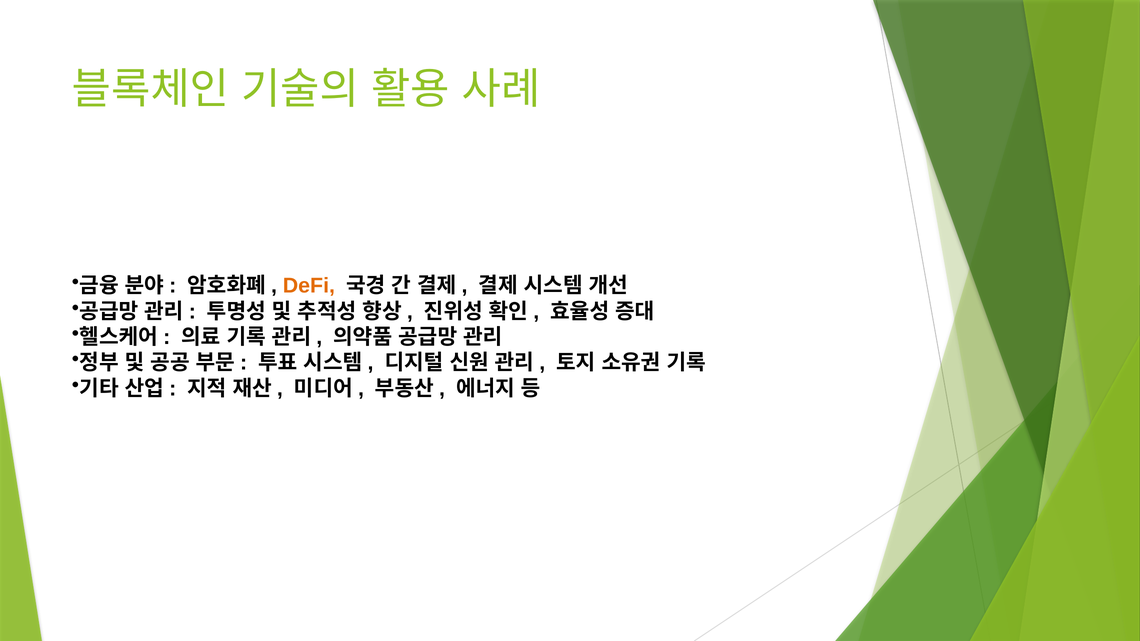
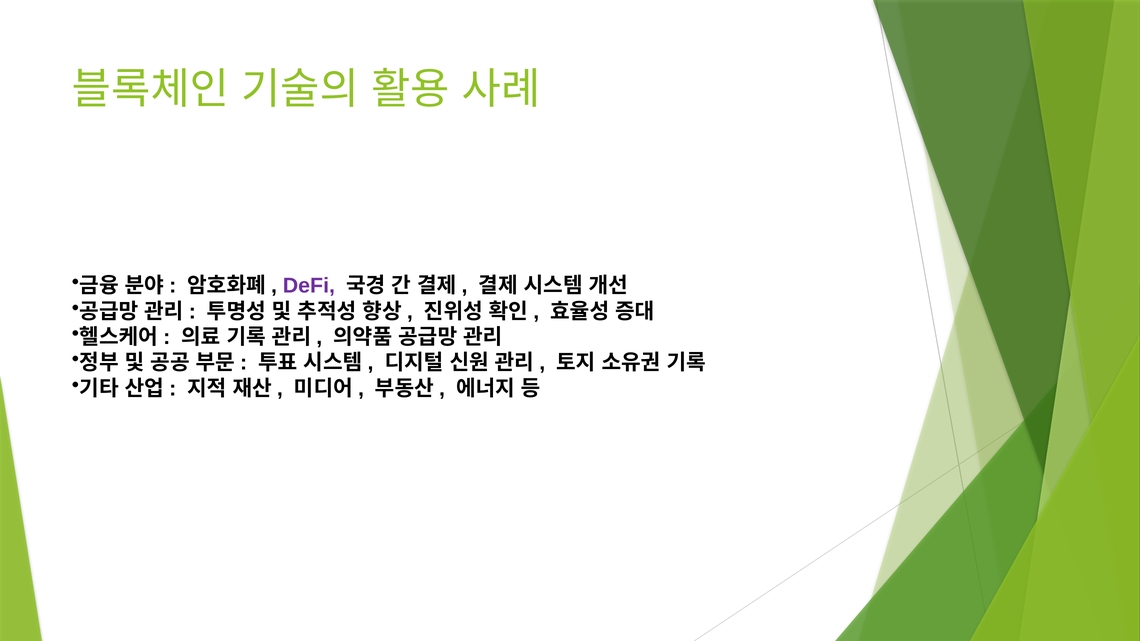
DeFi colour: orange -> purple (309, 286)
